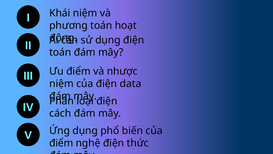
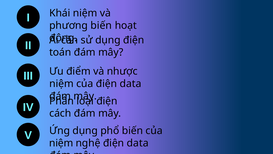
phương toán: toán -> biến (101, 25)
điểm: điểm -> niệm (61, 143)
nghệ điện thức: thức -> data (138, 143)
